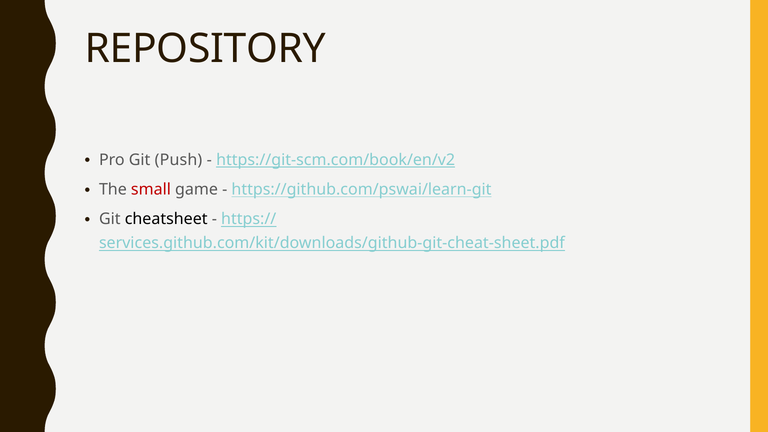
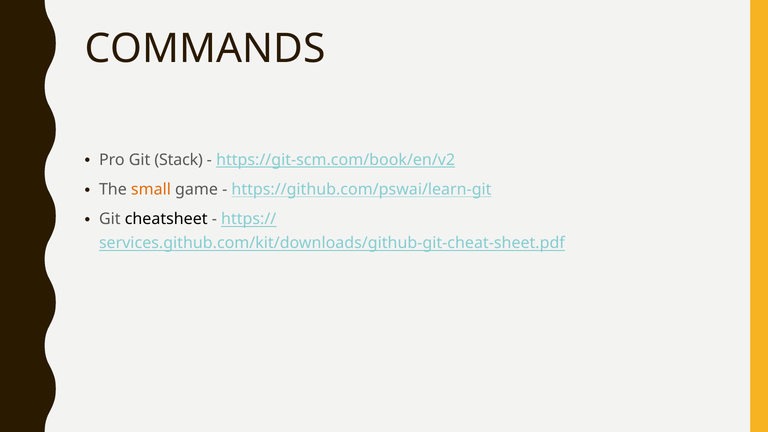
REPOSITORY: REPOSITORY -> COMMANDS (205, 49)
Push: Push -> Stack (179, 160)
small colour: red -> orange (151, 189)
